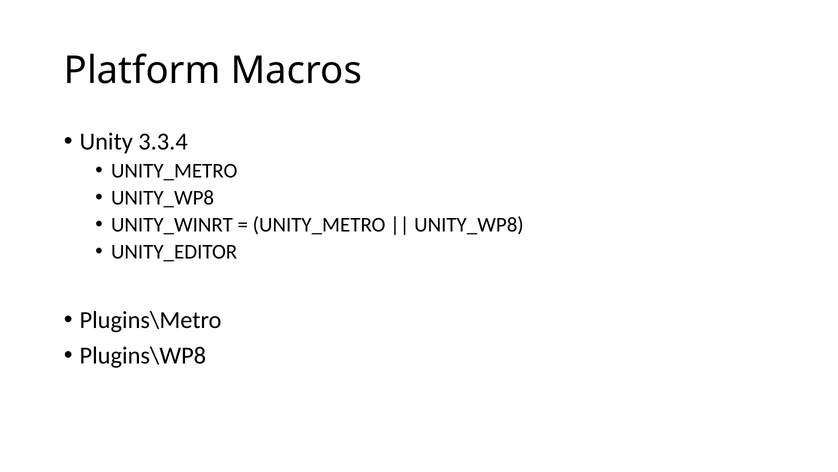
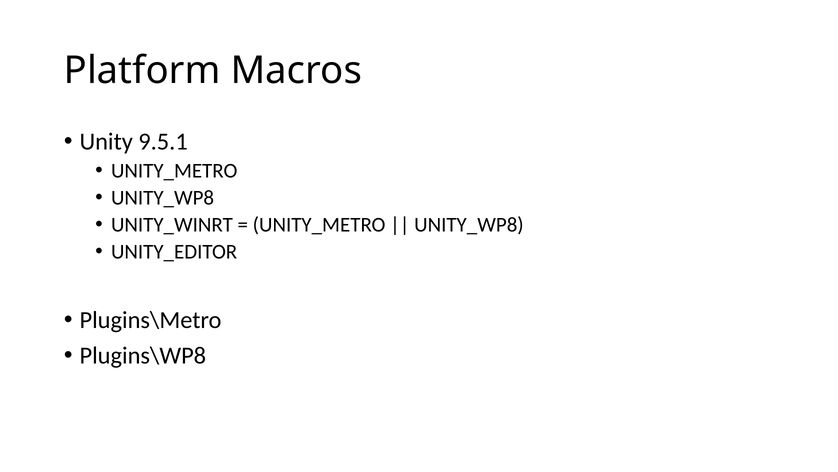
3.3.4: 3.3.4 -> 9.5.1 (163, 142)
